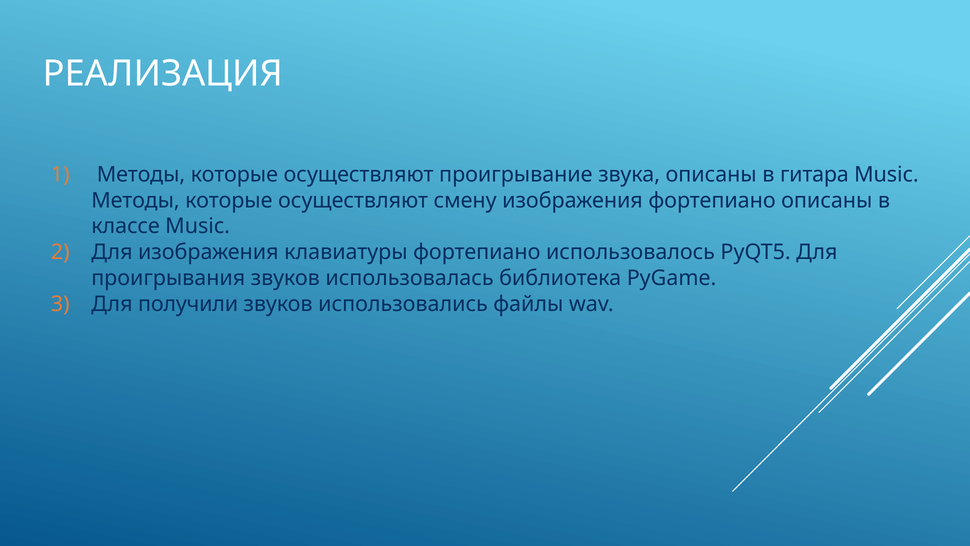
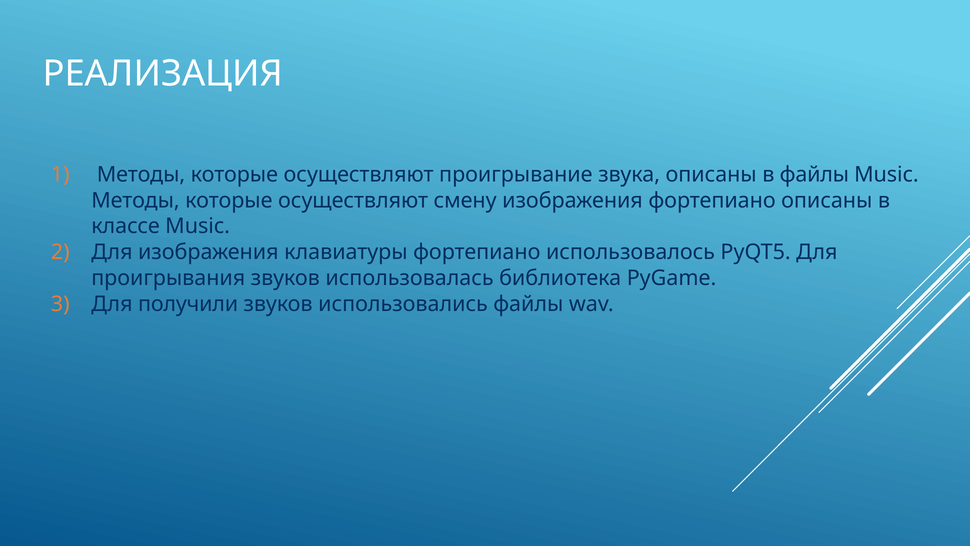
в гитара: гитара -> файлы (814, 175)
